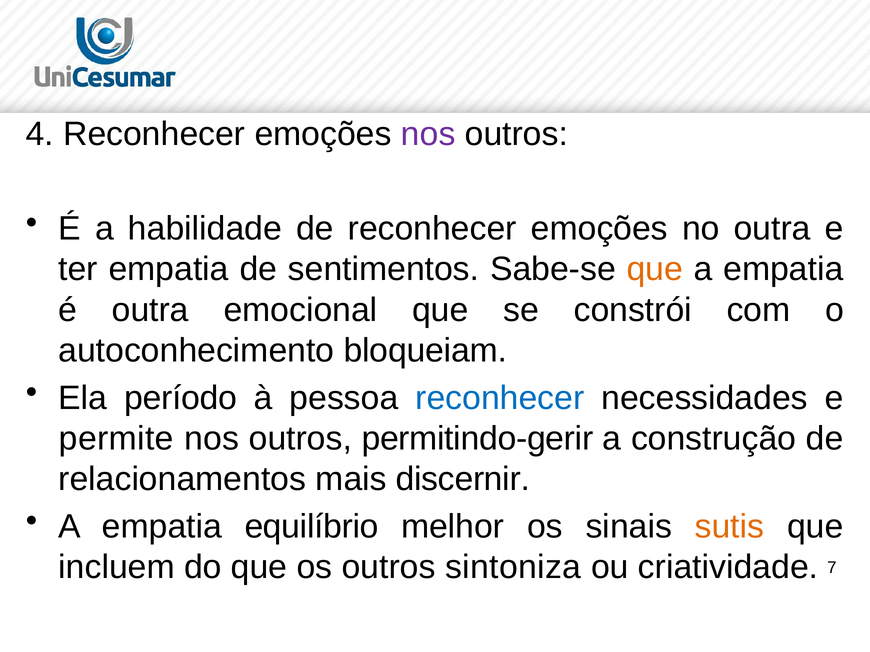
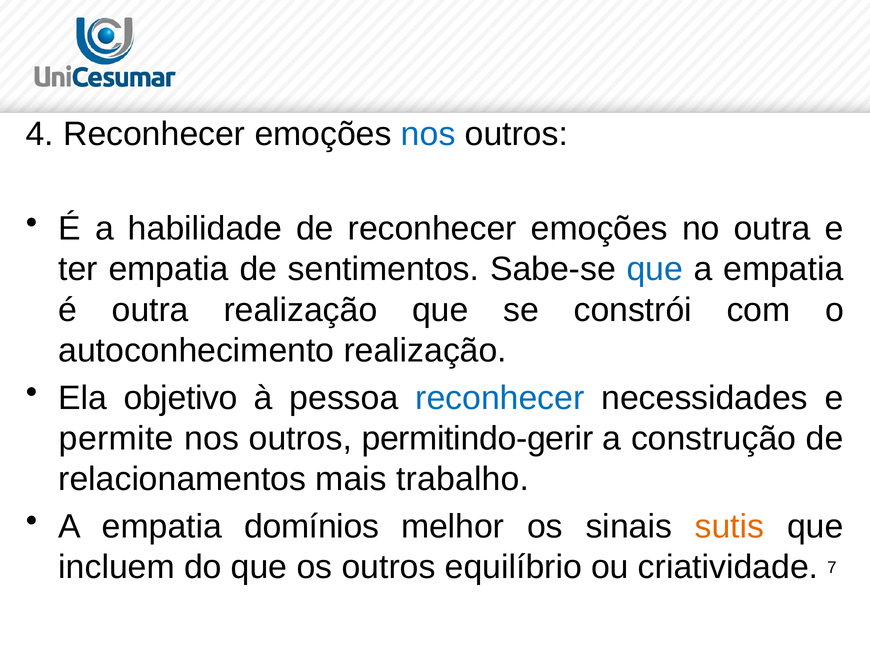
nos colour: purple -> blue (428, 134)
que colour: orange -> blue (655, 270)
outra emocional: emocional -> realização (301, 310)
autoconhecimento bloqueiam: bloqueiam -> realização (425, 351)
período: período -> objetivo (181, 398)
discernir: discernir -> trabalho (463, 479)
equilíbrio: equilíbrio -> domínios (312, 527)
sintoniza: sintoniza -> equilíbrio (513, 567)
